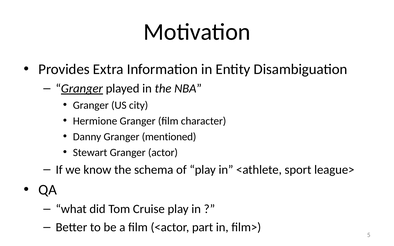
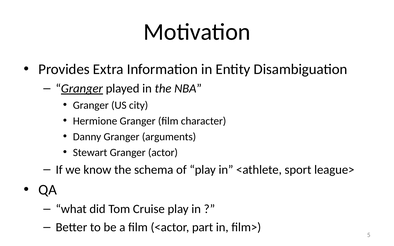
mentioned: mentioned -> arguments (169, 137)
